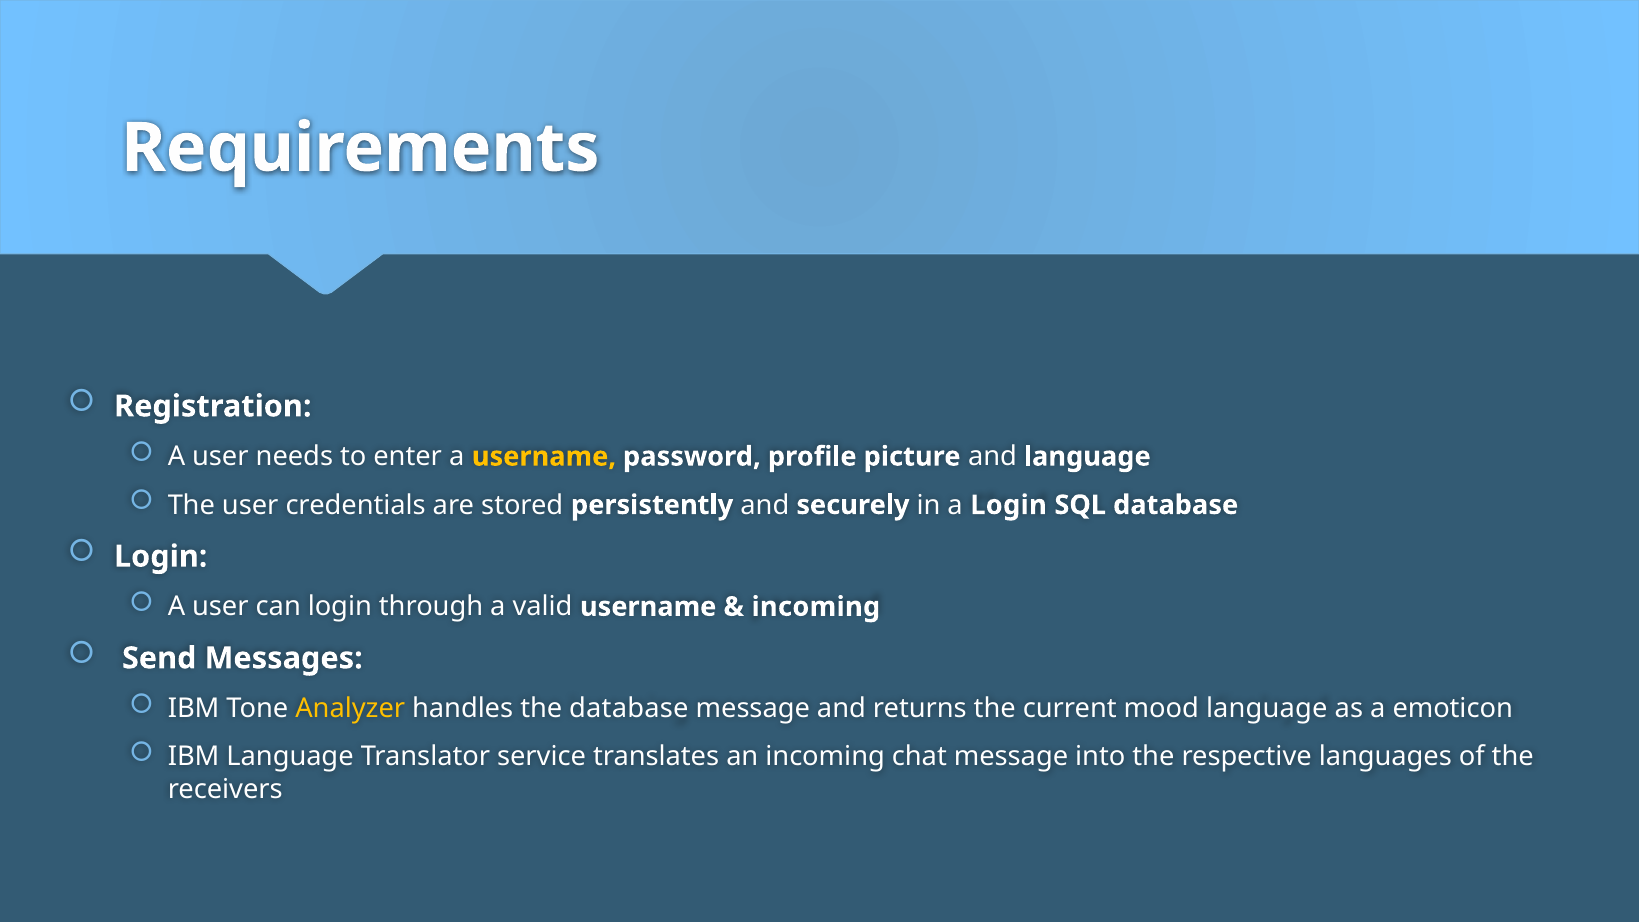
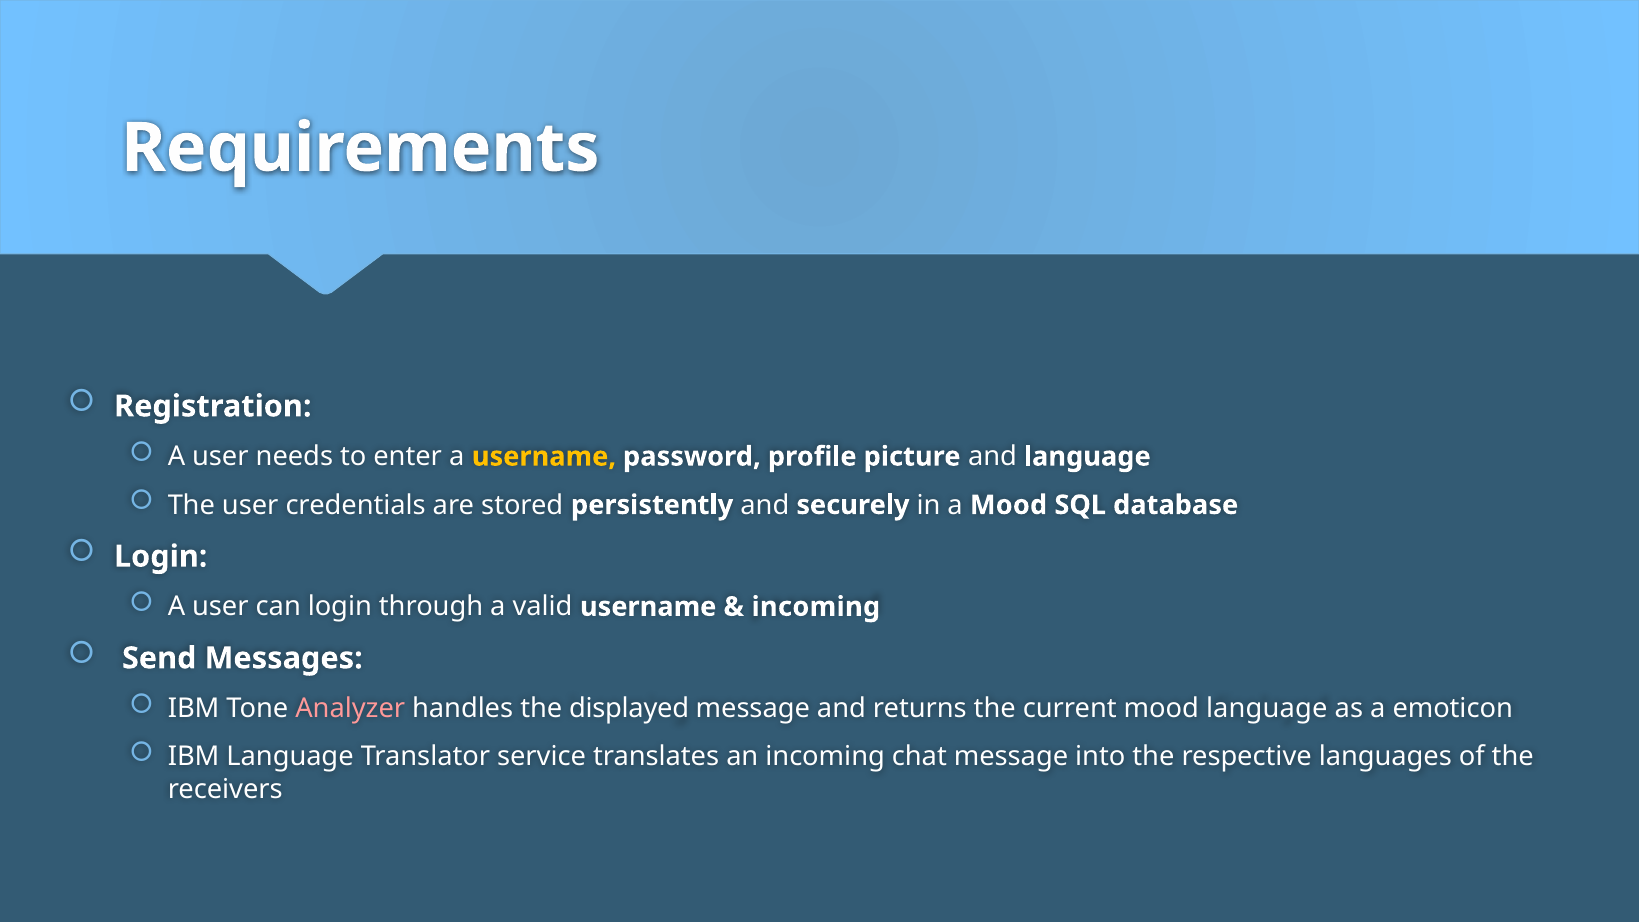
a Login: Login -> Mood (1009, 505)
Analyzer colour: yellow -> pink (350, 708)
the database: database -> displayed (629, 708)
